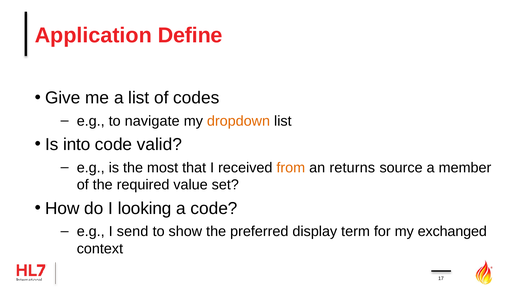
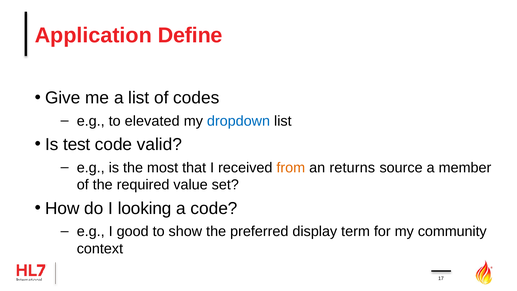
navigate: navigate -> elevated (152, 121)
dropdown colour: orange -> blue (238, 121)
into: into -> test (77, 144)
send: send -> good (133, 231)
exchanged: exchanged -> community (452, 231)
